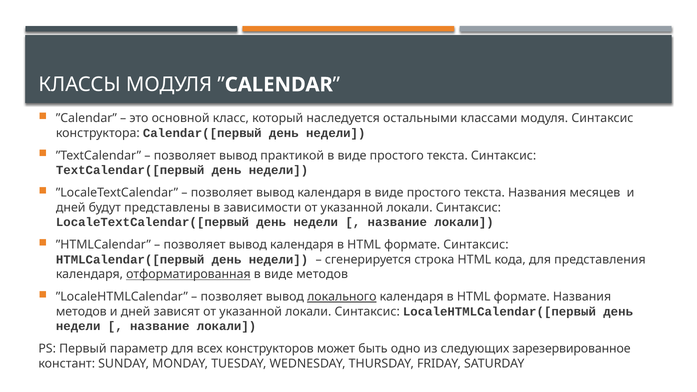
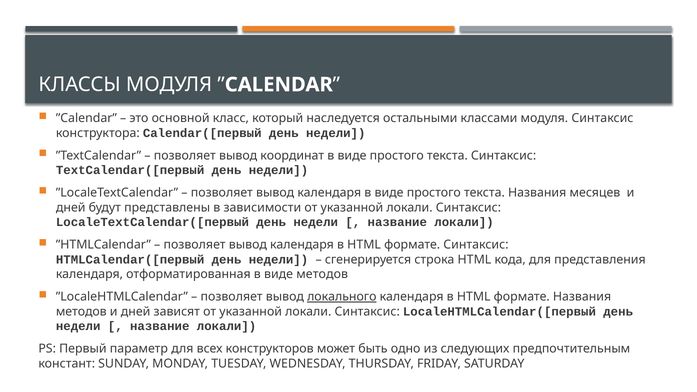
практикой: практикой -> координат (292, 156)
отформатированная underline: present -> none (188, 274)
зарезервированное: зарезервированное -> предпочтительным (571, 349)
